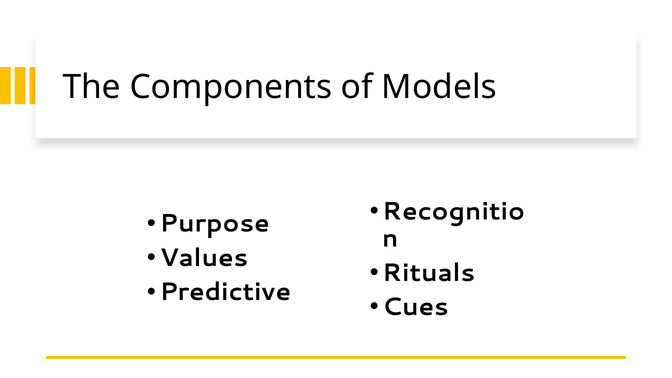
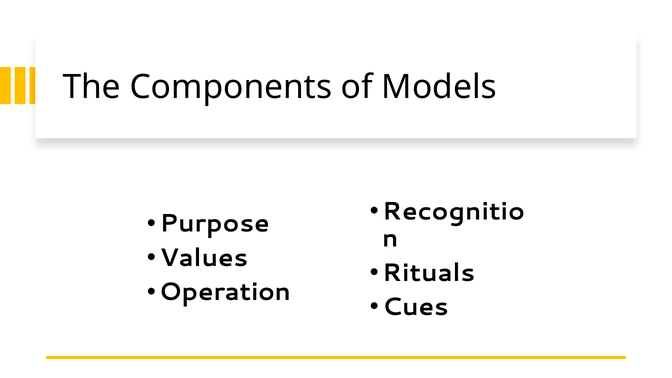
Predictive: Predictive -> Operation (225, 292)
